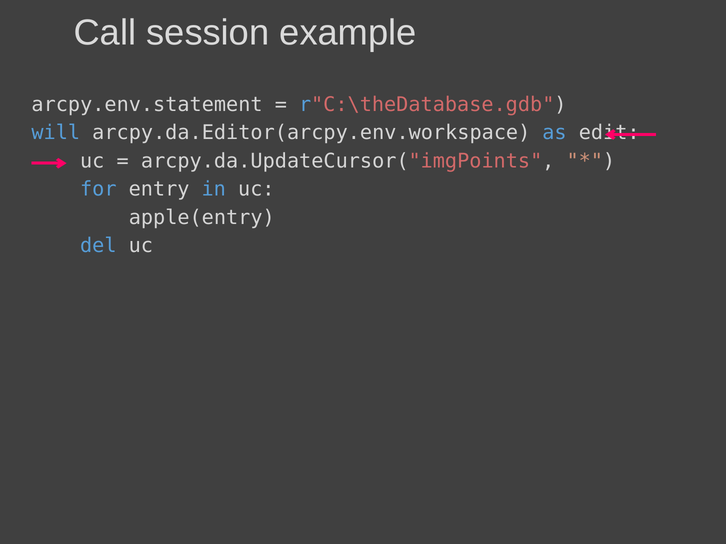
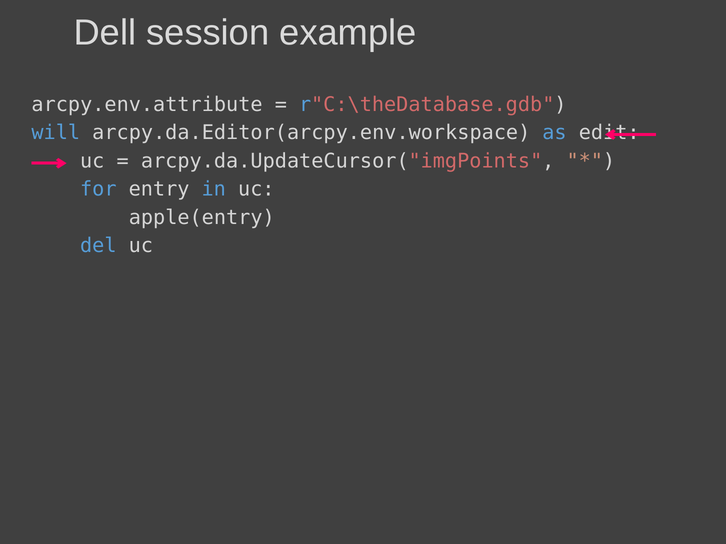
Call: Call -> Dell (105, 33)
arcpy.env.statement: arcpy.env.statement -> arcpy.env.attribute (147, 105)
